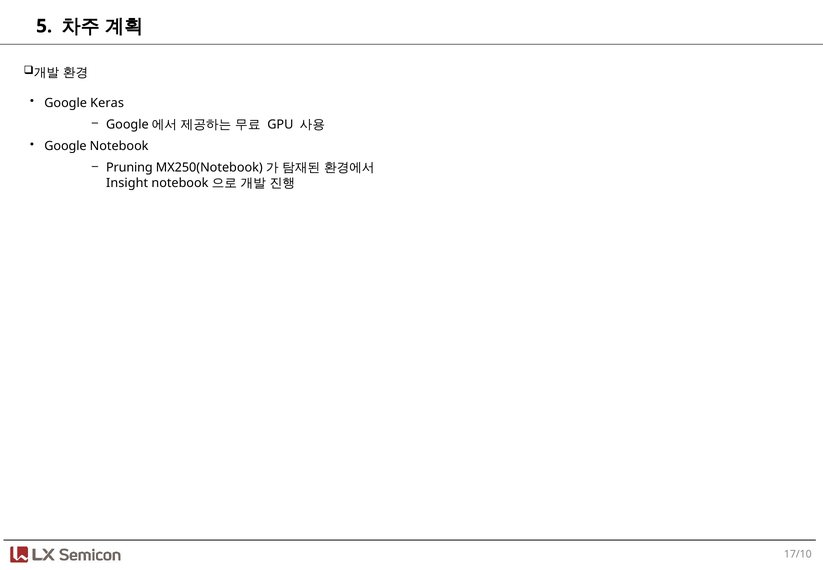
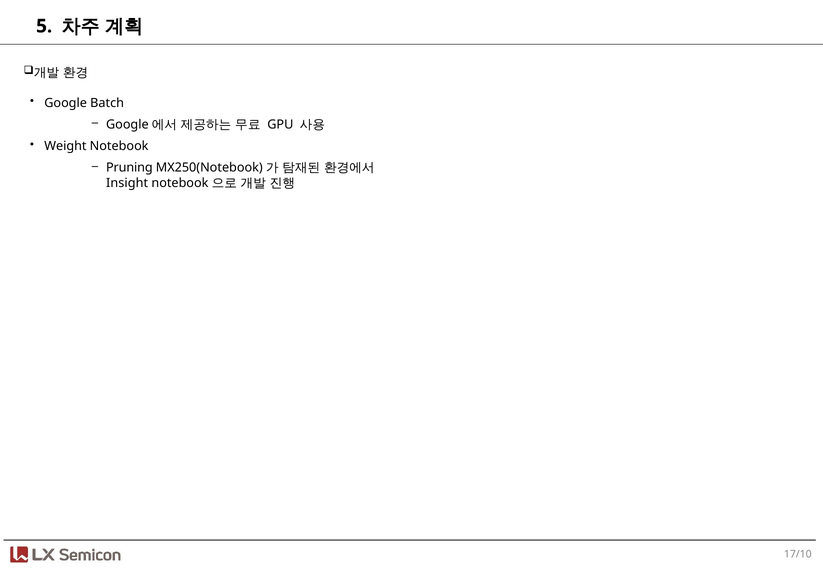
Keras: Keras -> Batch (107, 103)
Google: Google -> Weight (65, 146)
